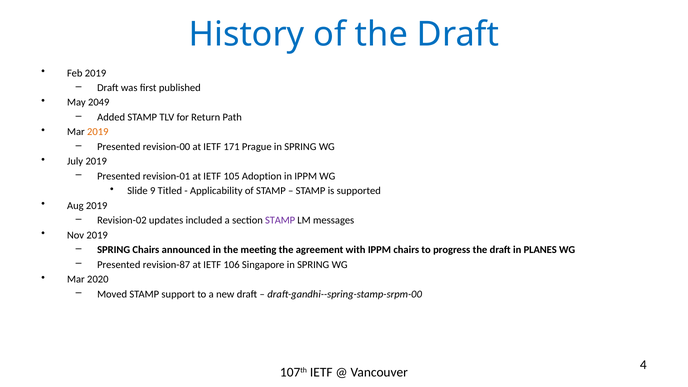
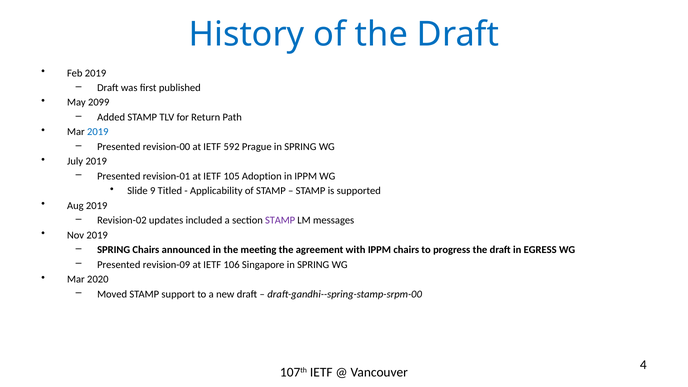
2049: 2049 -> 2099 (99, 103)
2019 colour: orange -> blue (98, 132)
171: 171 -> 592 (232, 147)
PLANES: PLANES -> EGRESS (540, 250)
revision-87: revision-87 -> revision-09 (166, 265)
